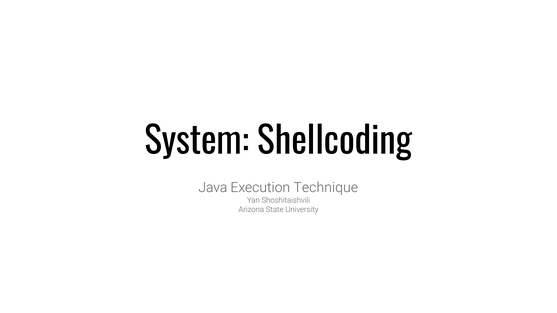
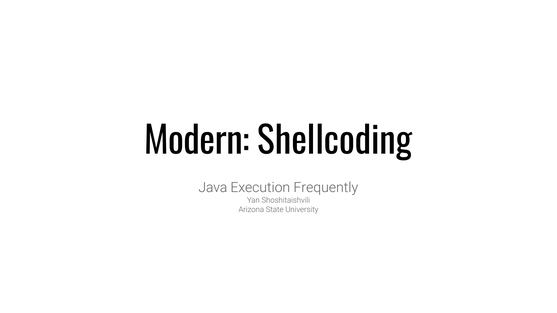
System: System -> Modern (197, 142)
Technique: Technique -> Frequently (326, 188)
